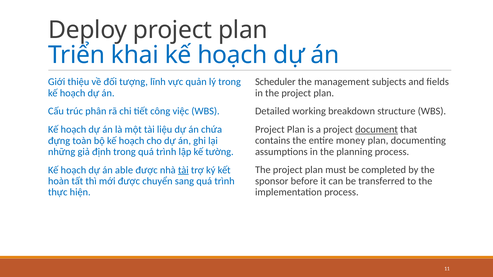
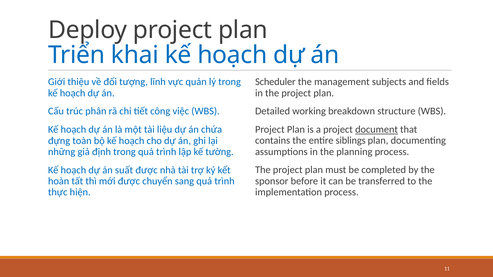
money: money -> siblings (351, 141)
able: able -> suất (124, 170)
tài underline: present -> none (183, 170)
